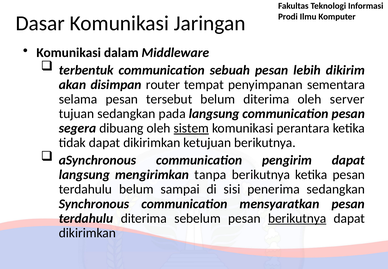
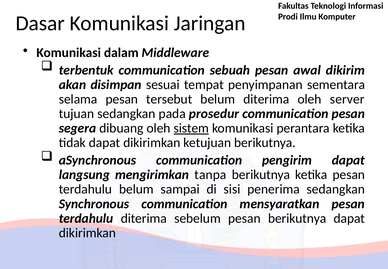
lebih: lebih -> awal (307, 70)
router: router -> sesuai (163, 84)
pada langsung: langsung -> prosedur (214, 114)
berikutnya underline: present -> none (297, 218)
